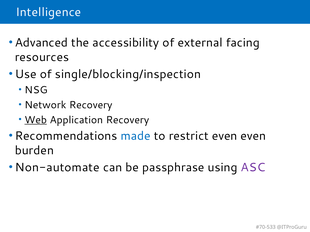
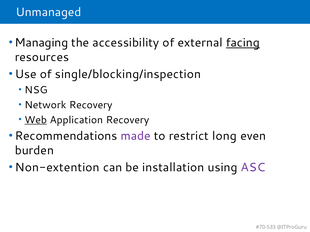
Intelligence: Intelligence -> Unmanaged (48, 12)
Advanced: Advanced -> Managing (41, 43)
facing underline: none -> present (243, 43)
made colour: blue -> purple (136, 136)
restrict even: even -> long (224, 136)
Non-automate: Non-automate -> Non-extention (57, 168)
passphrase: passphrase -> installation (173, 168)
